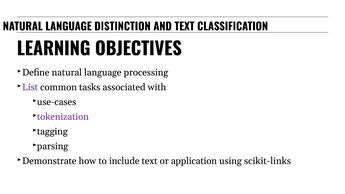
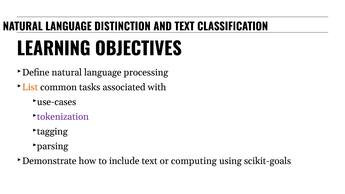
List colour: purple -> orange (30, 87)
application: application -> computing (194, 161)
scikit-links: scikit-links -> scikit-goals (268, 161)
